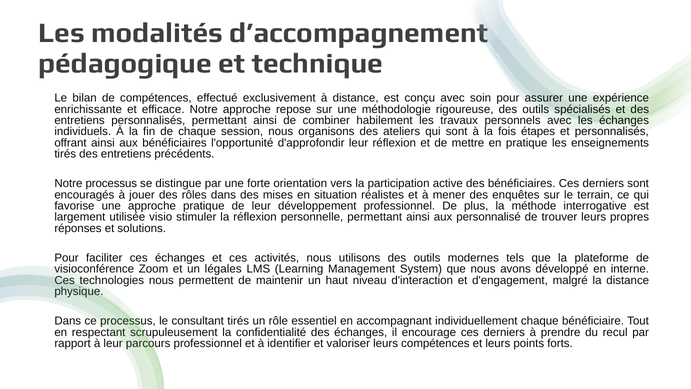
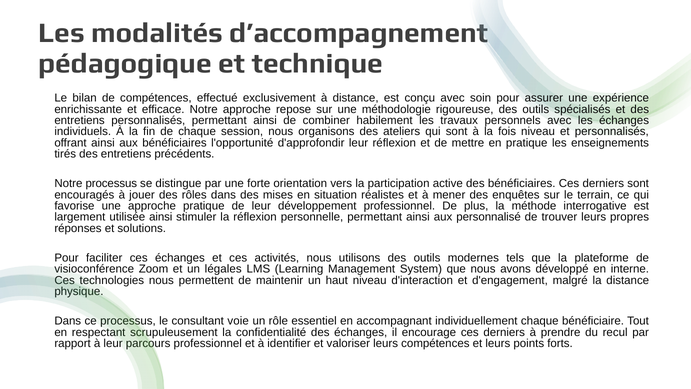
fois étapes: étapes -> niveau (538, 132)
utilisée visio: visio -> ainsi (161, 217)
consultant tirés: tirés -> voie (238, 321)
